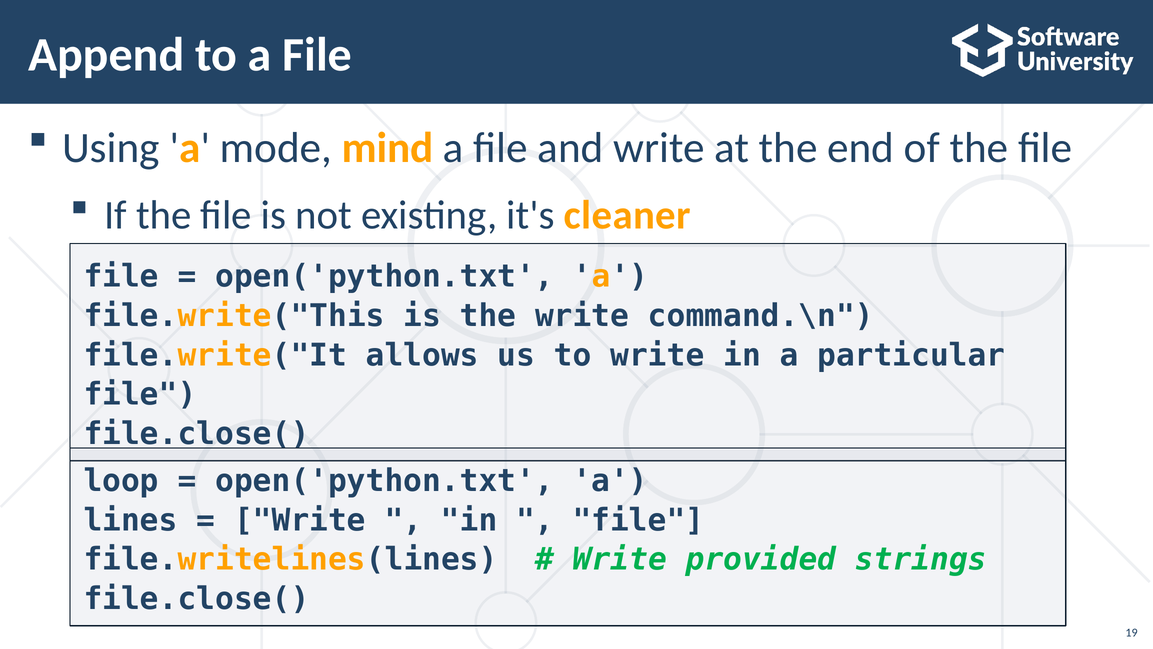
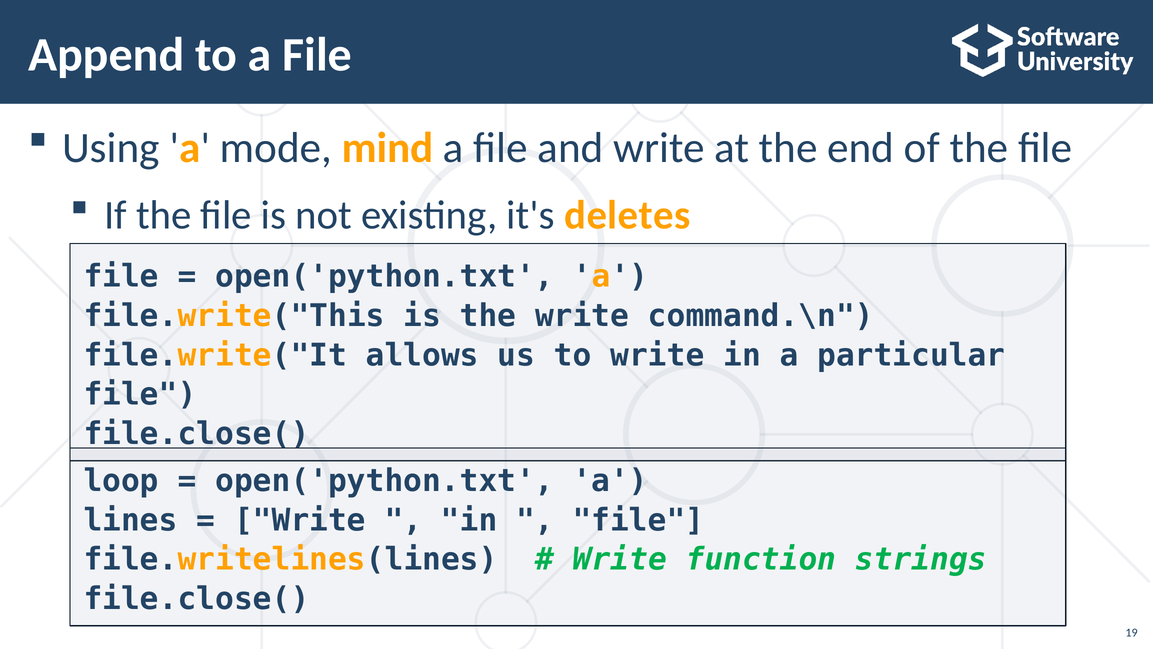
cleaner: cleaner -> deletes (627, 215)
provided: provided -> function (761, 559)
